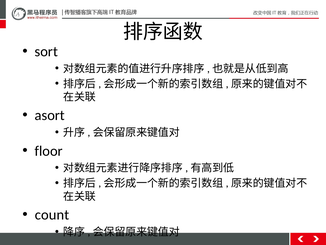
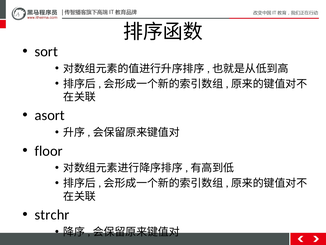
count: count -> strchr (52, 214)
